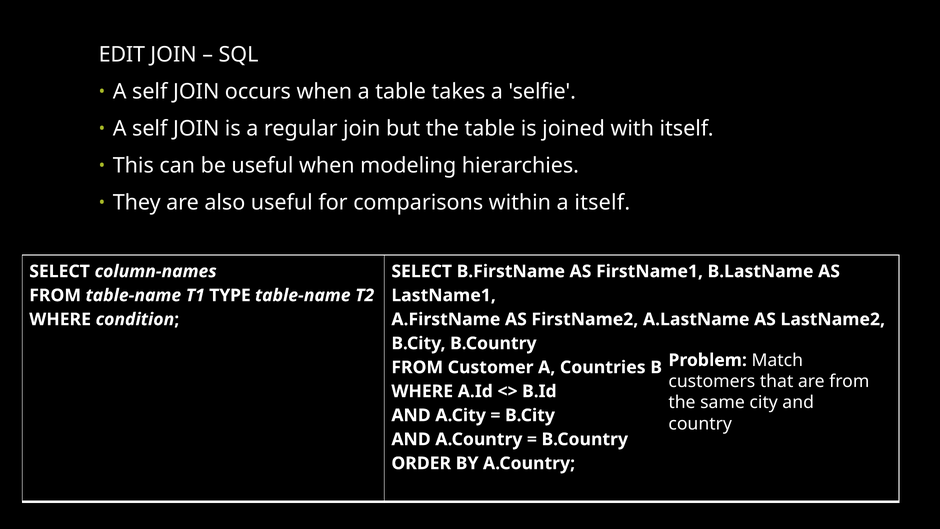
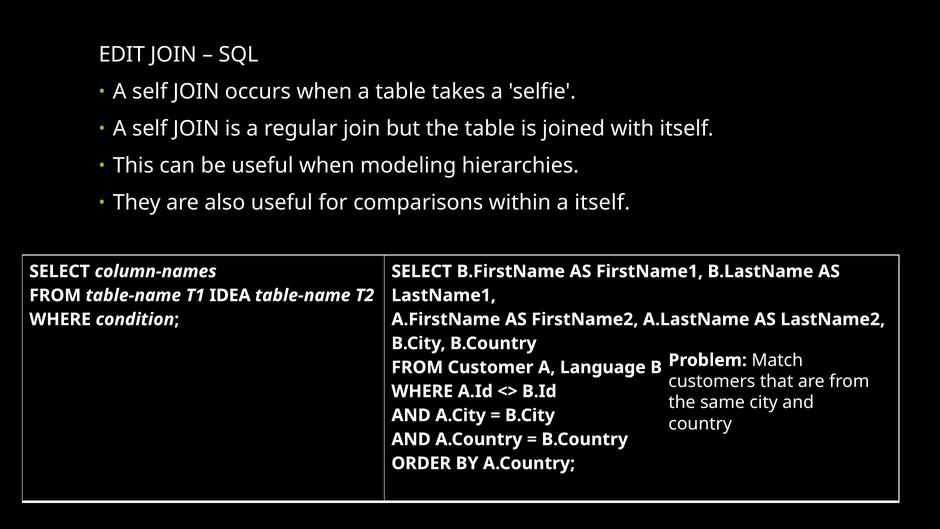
TYPE: TYPE -> IDEA (230, 295)
Countries: Countries -> Language (603, 367)
